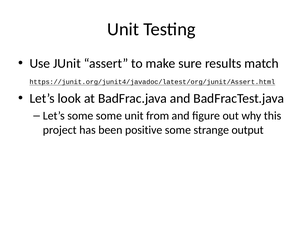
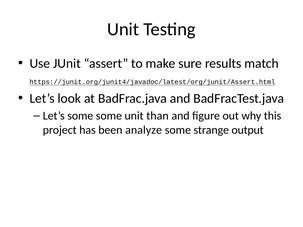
from: from -> than (157, 116)
positive: positive -> analyze (144, 130)
